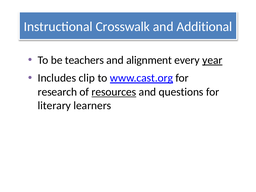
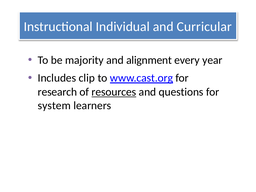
Crosswalk: Crosswalk -> Individual (123, 27)
Additional: Additional -> Curricular (204, 27)
teachers: teachers -> majority (84, 60)
year underline: present -> none (212, 60)
literary: literary -> system (54, 106)
